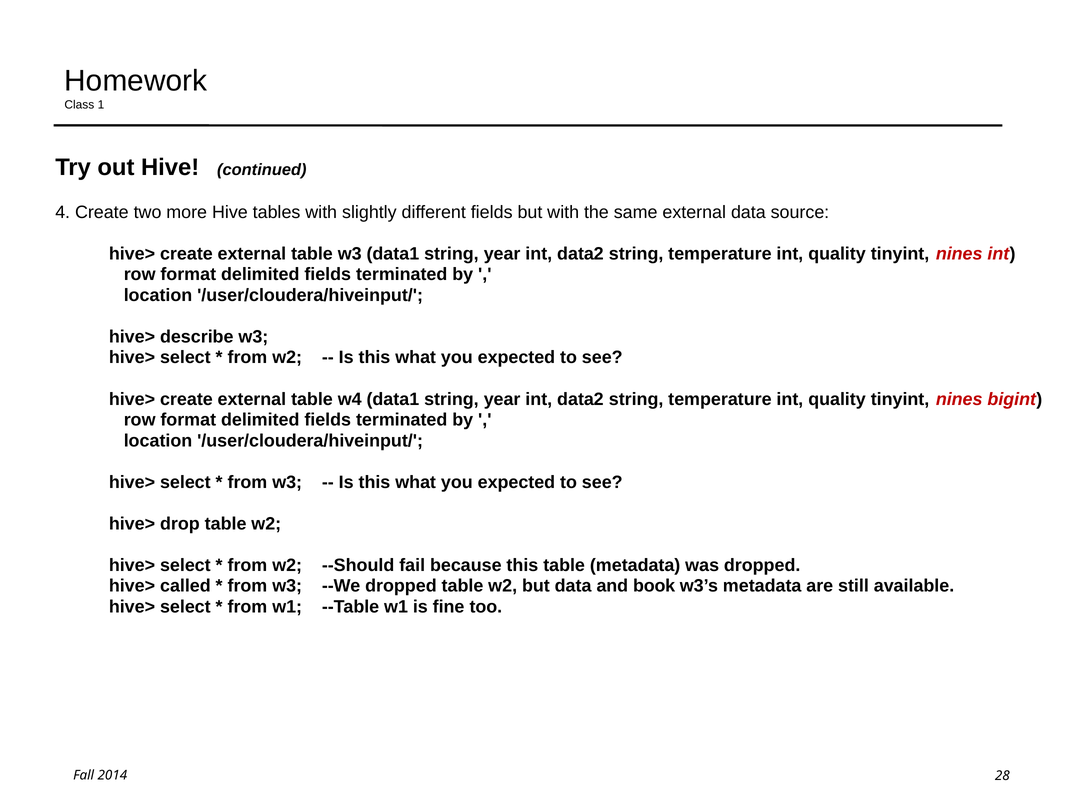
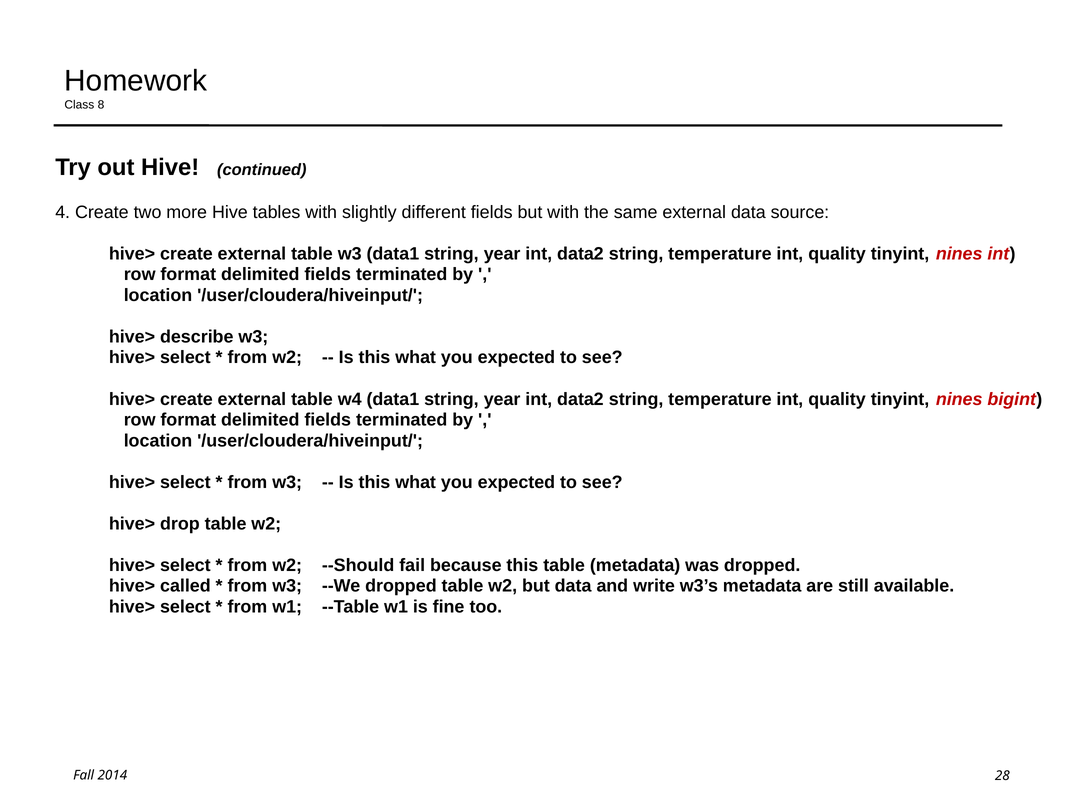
1: 1 -> 8 (101, 105)
book: book -> write (654, 586)
